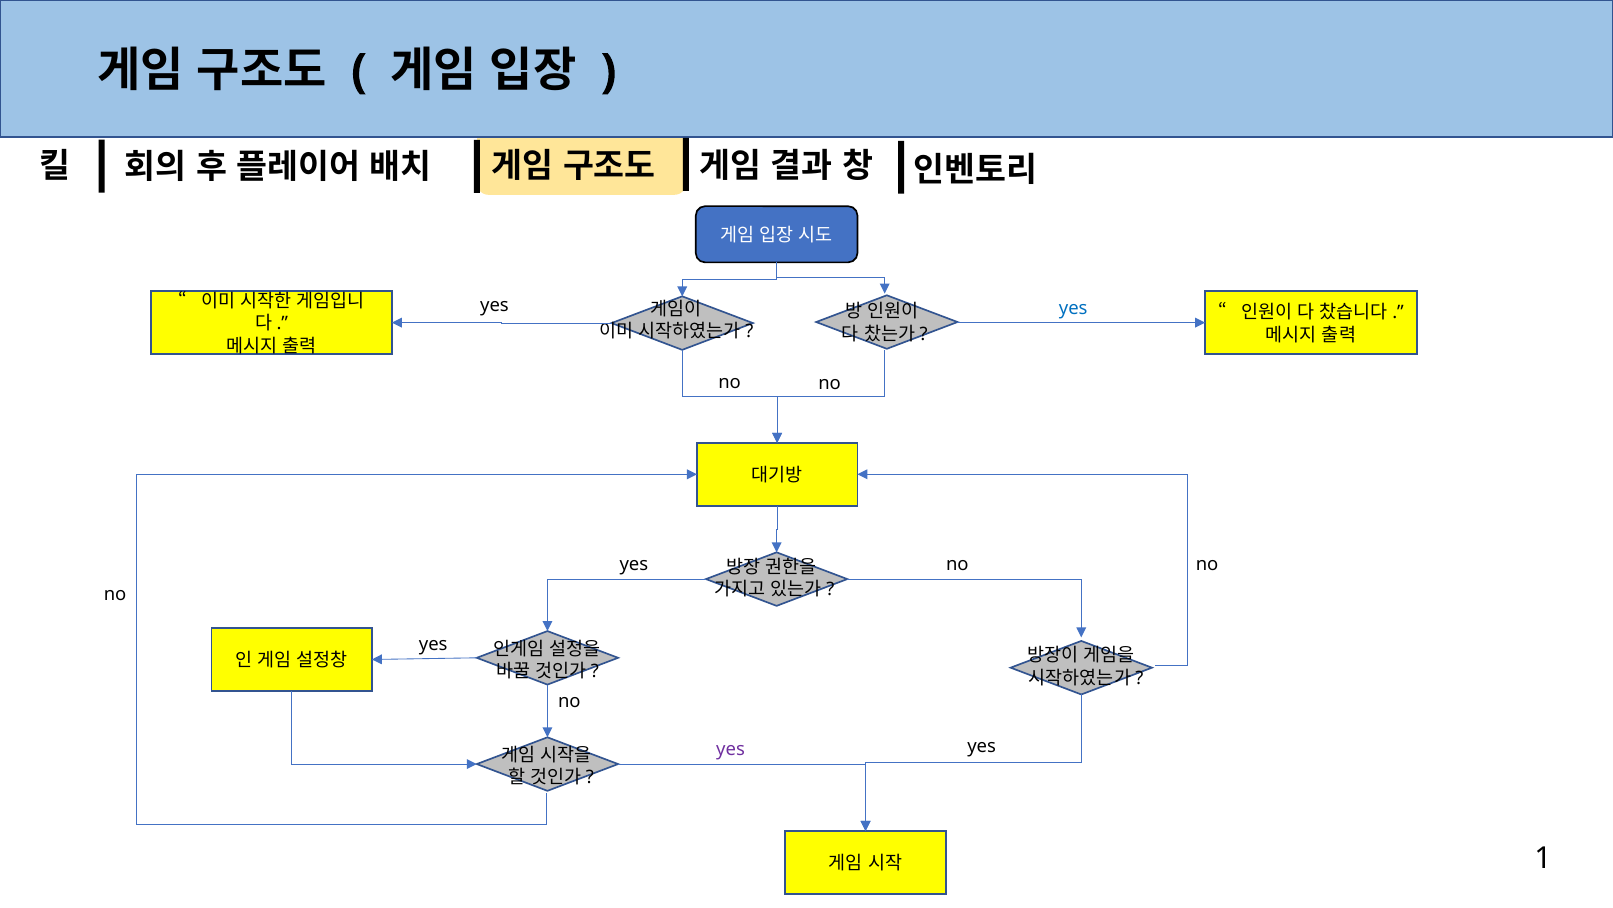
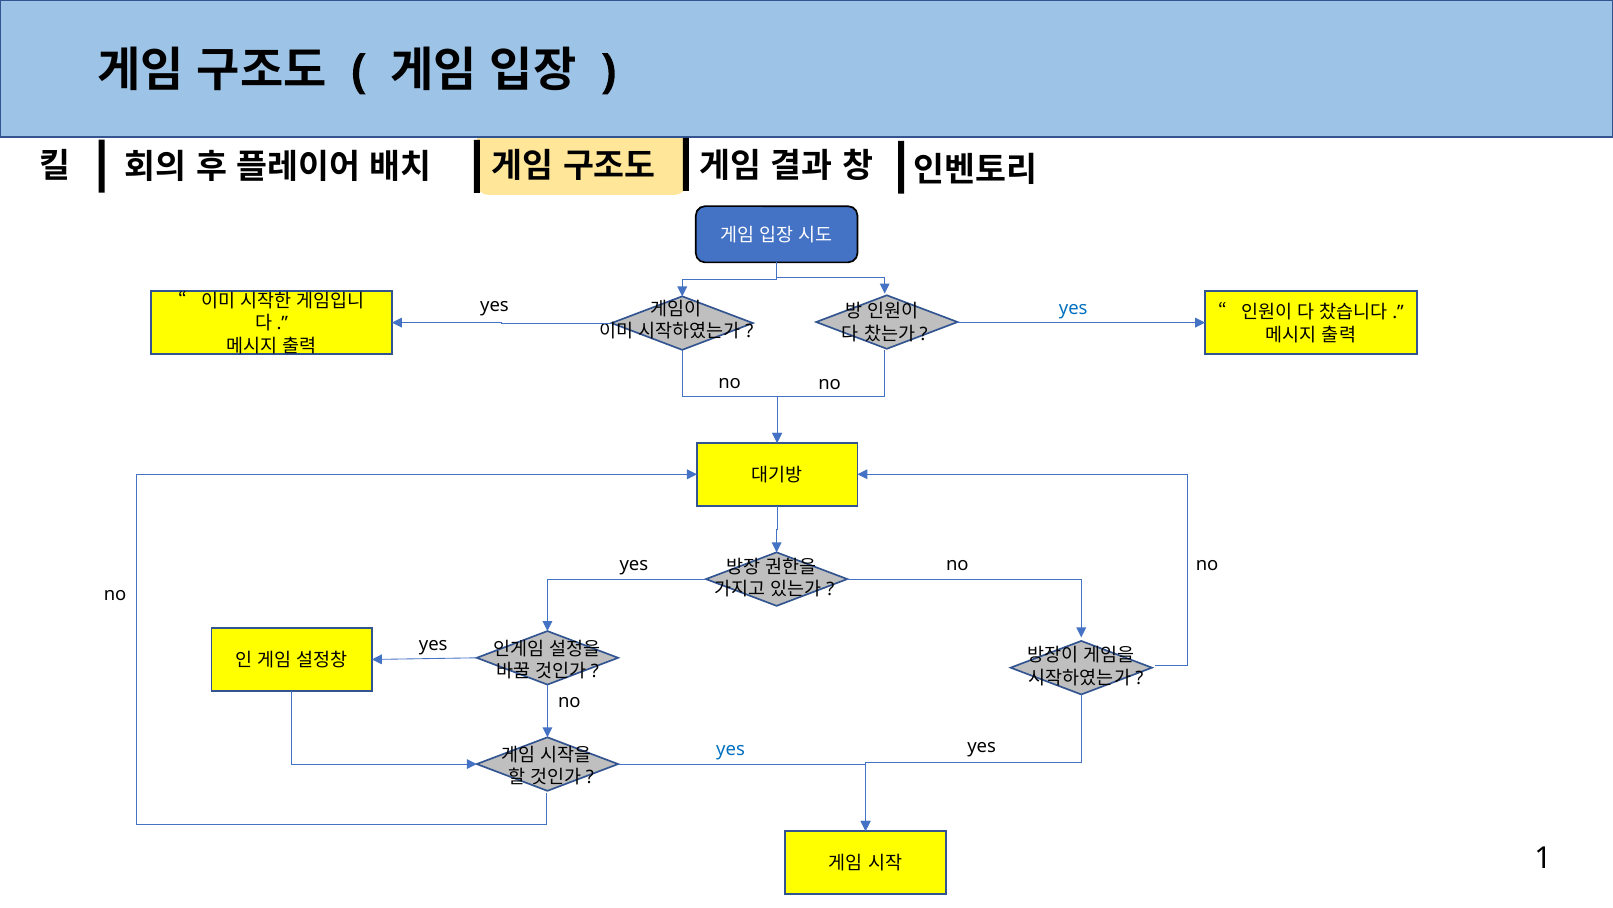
yes colour: purple -> blue (731, 749)
